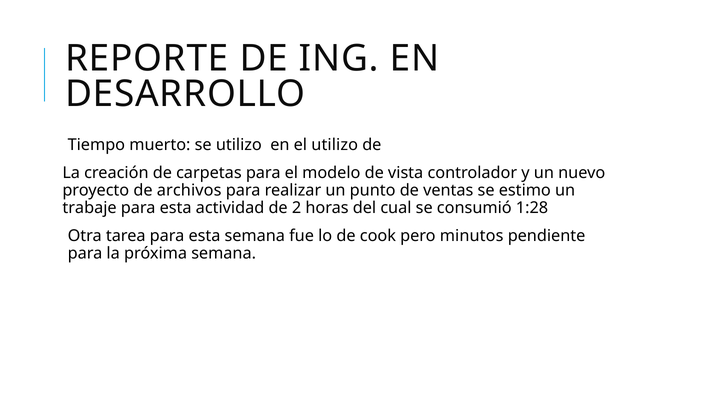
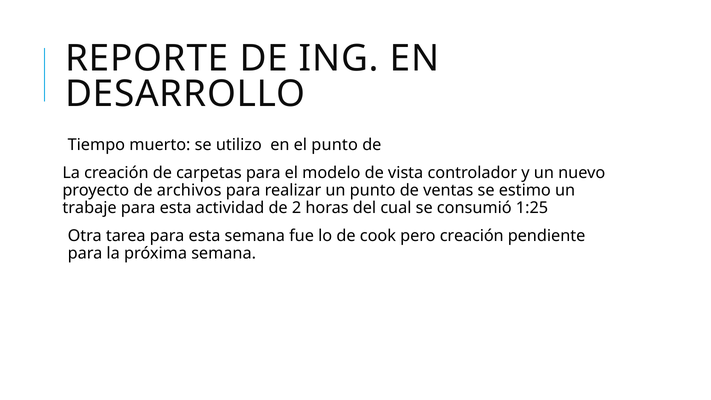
el utilizo: utilizo -> punto (335, 145)
1:28: 1:28 -> 1:25 (532, 208)
pero minutos: minutos -> creación (472, 236)
